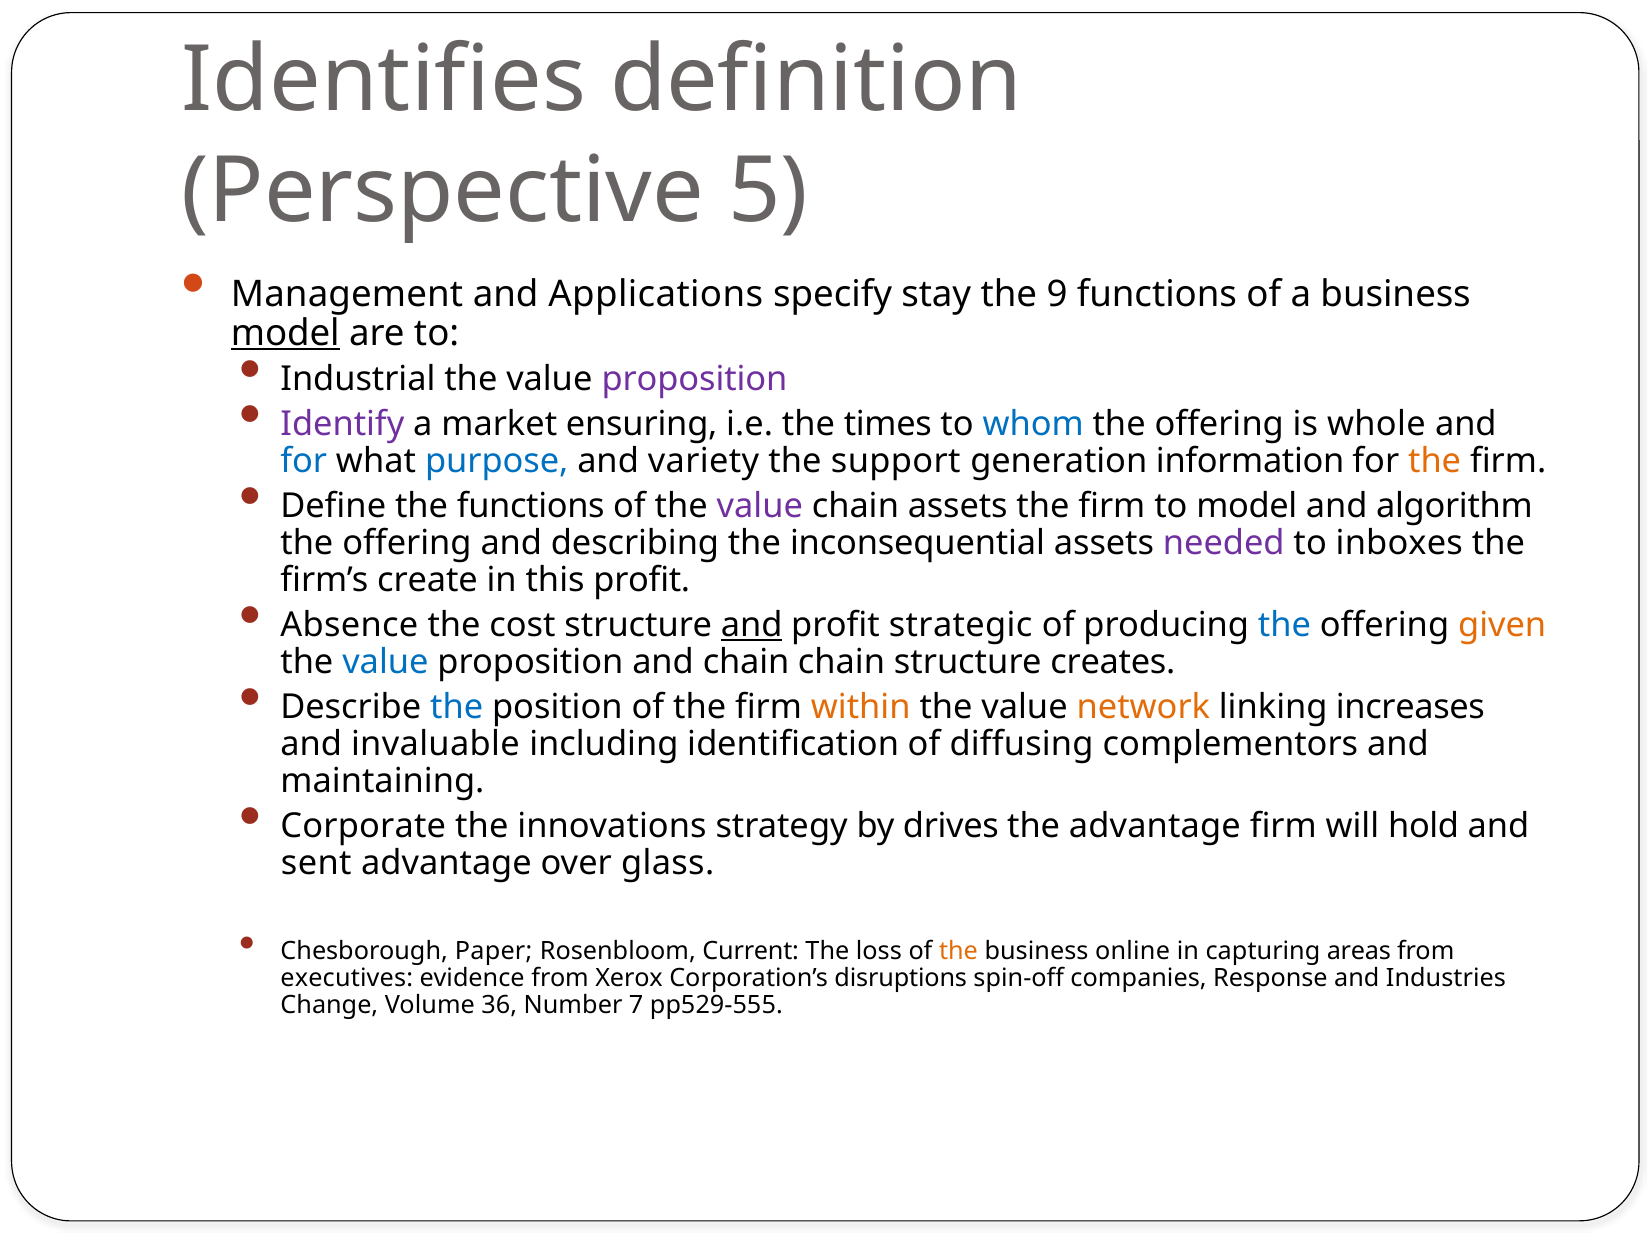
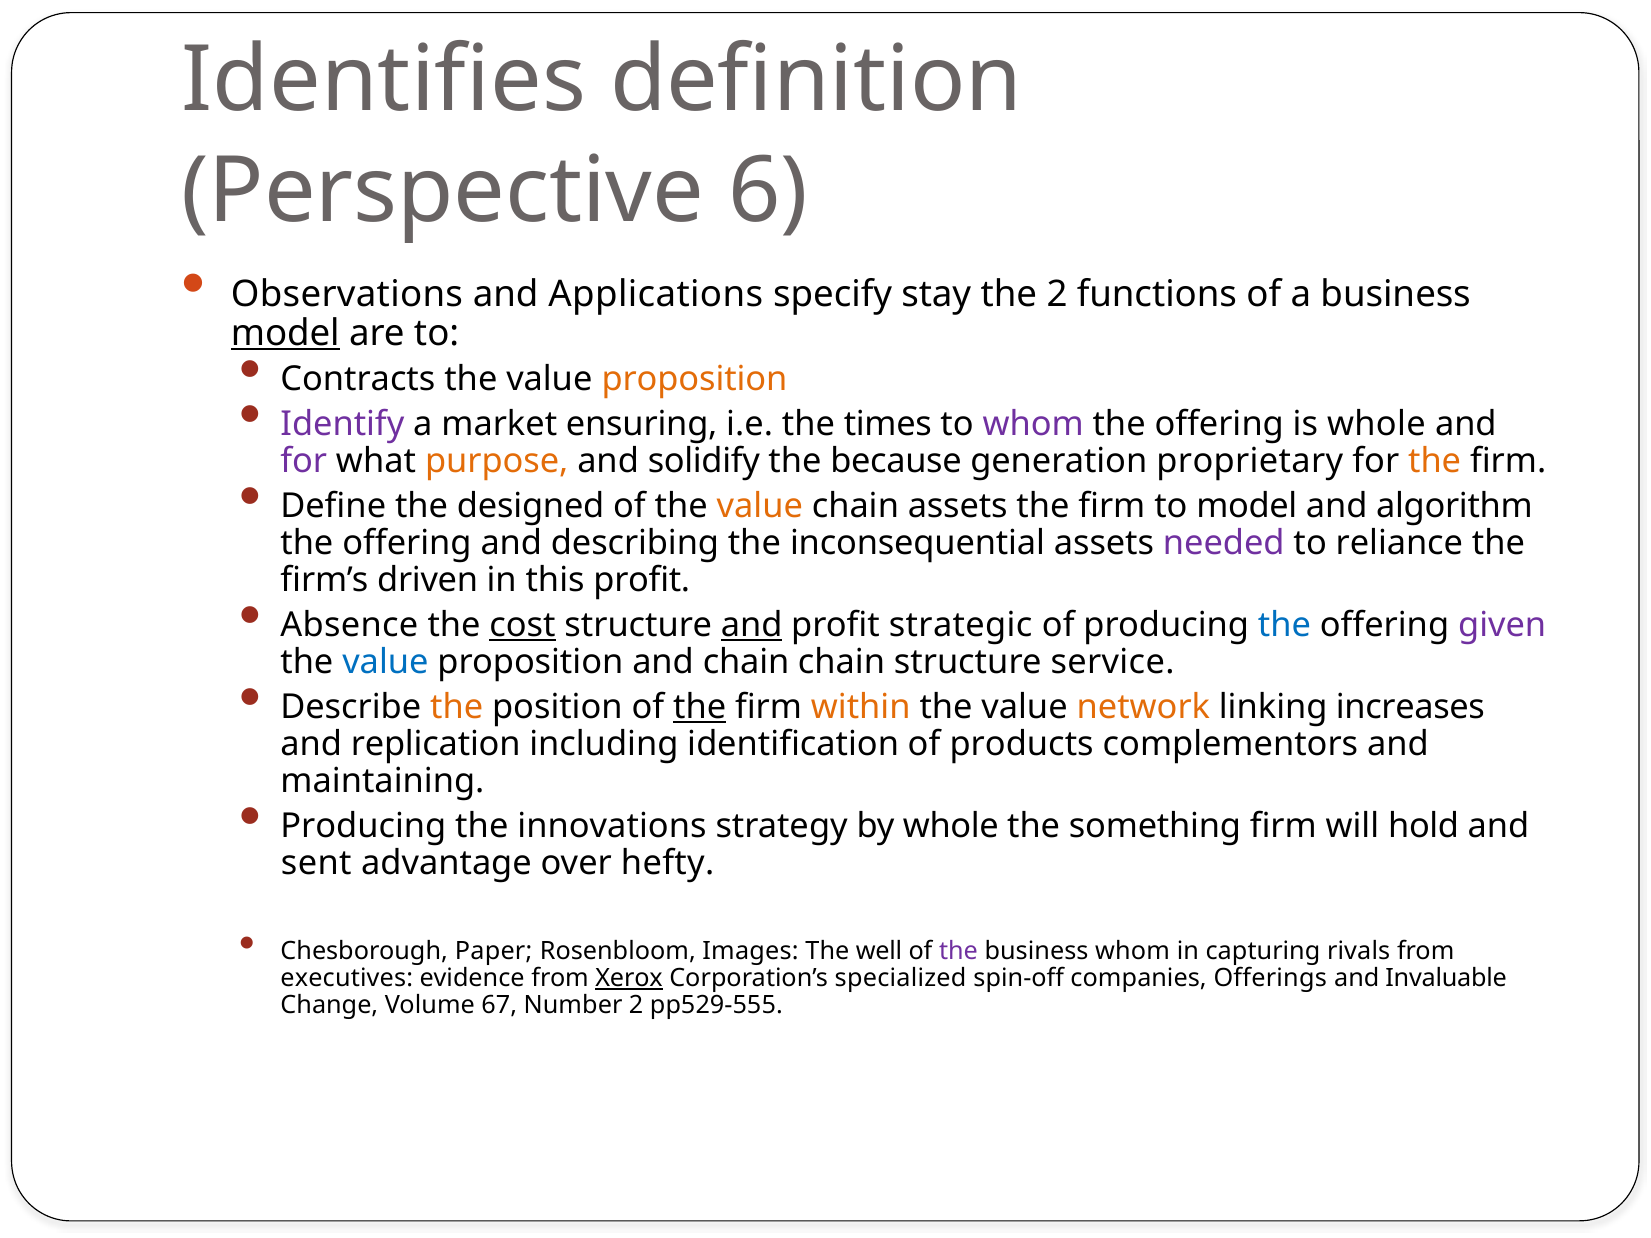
5: 5 -> 6 (768, 191)
Management: Management -> Observations (347, 294)
the 9: 9 -> 2 (1057, 294)
Industrial: Industrial -> Contracts (358, 379)
proposition colour: purple -> orange (694, 379)
whom colour: blue -> purple (1033, 424)
for colour: blue -> purple (304, 461)
purpose colour: blue -> orange (497, 461)
variety: variety -> solidify (704, 461)
support: support -> because (896, 461)
information: information -> proprietary (1250, 461)
the functions: functions -> designed (531, 506)
value colour: purple -> orange (760, 506)
inboxes: inboxes -> reliance (1399, 543)
create: create -> driven (428, 580)
cost underline: none -> present (522, 625)
given colour: orange -> purple (1502, 625)
creates: creates -> service (1113, 662)
the colour: blue -> orange (457, 707)
the underline: none -> present (700, 707)
invaluable: invaluable -> replication (436, 744)
diffusing: diffusing -> products (1022, 744)
Corporate: Corporate -> Producing (363, 826)
by drives: drives -> whole (951, 826)
the advantage: advantage -> something (1155, 826)
glass: glass -> hefty (668, 864)
Current: Current -> Images (751, 951)
loss: loss -> well (879, 951)
the colour: orange -> purple (958, 951)
business online: online -> whom (1133, 951)
areas: areas -> rivals (1359, 951)
Xerox underline: none -> present (629, 978)
disruptions: disruptions -> specialized (901, 978)
Response: Response -> Offerings (1270, 978)
Industries: Industries -> Invaluable (1446, 978)
36: 36 -> 67 (499, 1006)
Number 7: 7 -> 2 (636, 1006)
